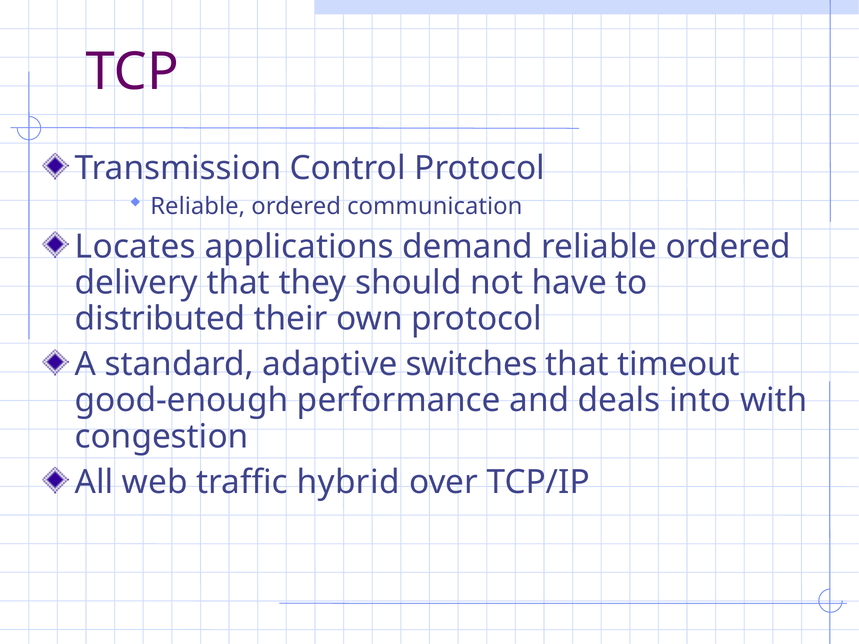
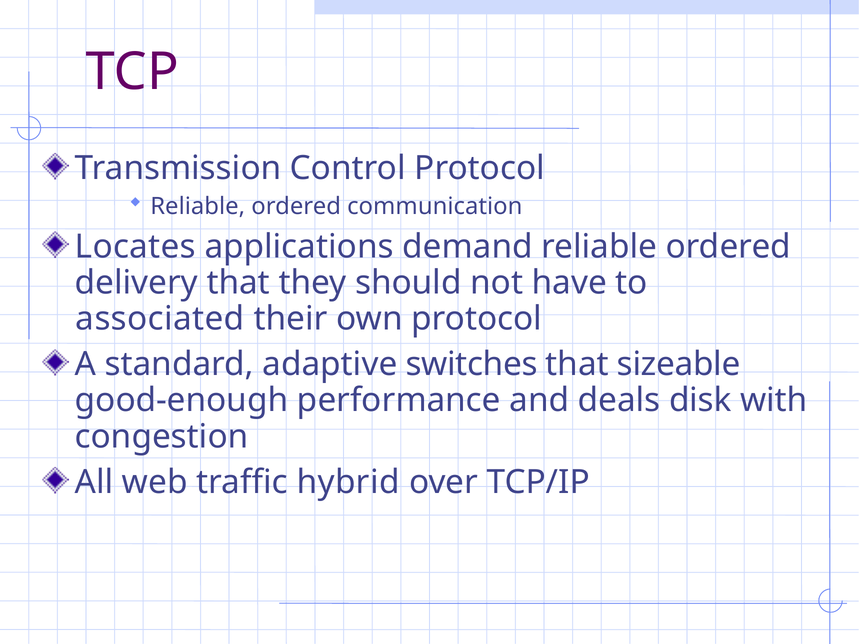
distributed: distributed -> associated (160, 319)
timeout: timeout -> sizeable (679, 365)
into: into -> disk (700, 401)
